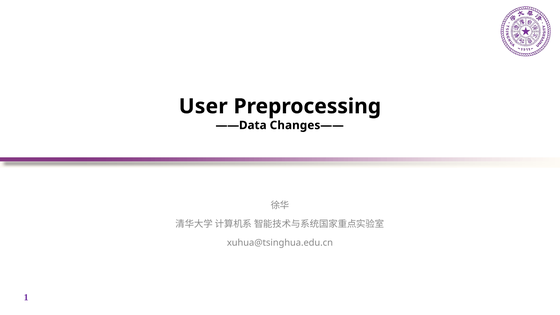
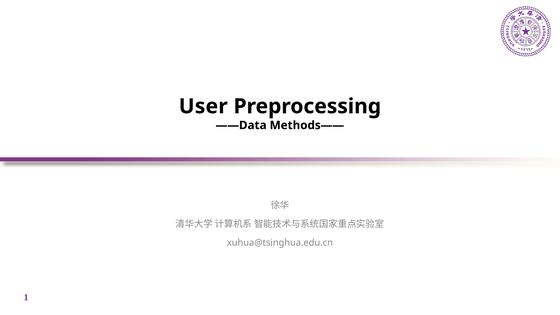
Changes——: Changes—— -> Methods—— (307, 125)
